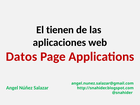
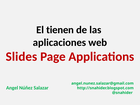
Datos: Datos -> Slides (21, 57)
